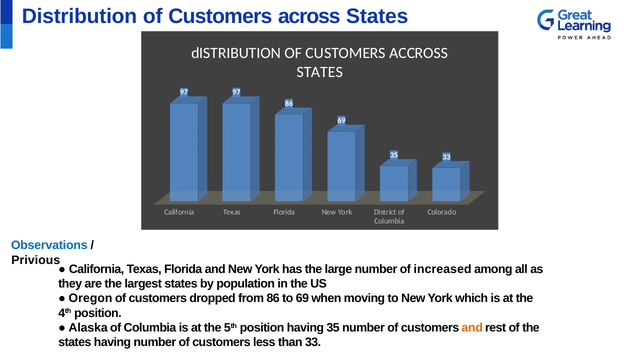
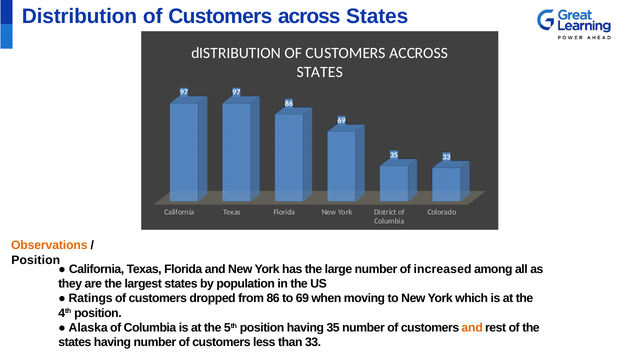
Observations colour: blue -> orange (49, 245)
Privious: Privious -> Position (36, 260)
Oregon: Oregon -> Ratings (91, 298)
